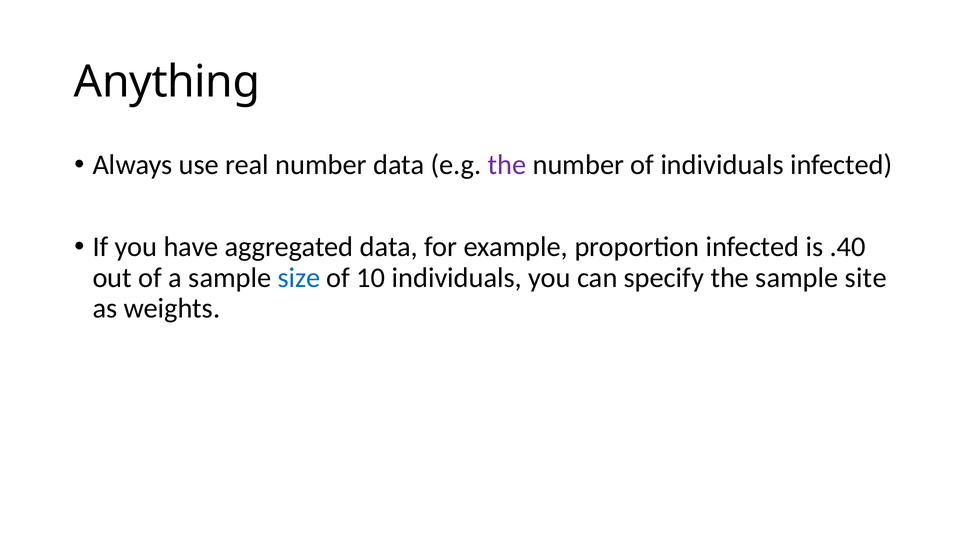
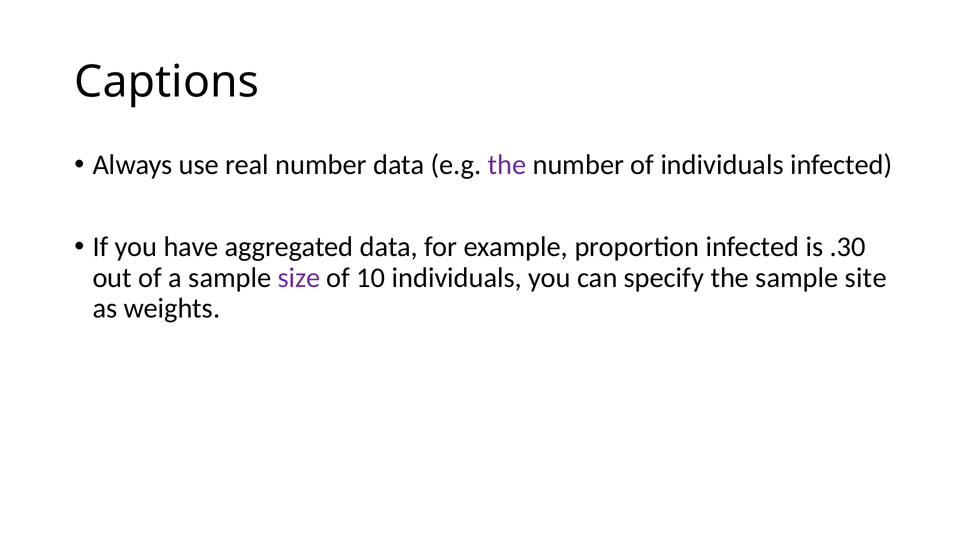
Anything: Anything -> Captions (167, 82)
.40: .40 -> .30 (848, 247)
size colour: blue -> purple (299, 277)
